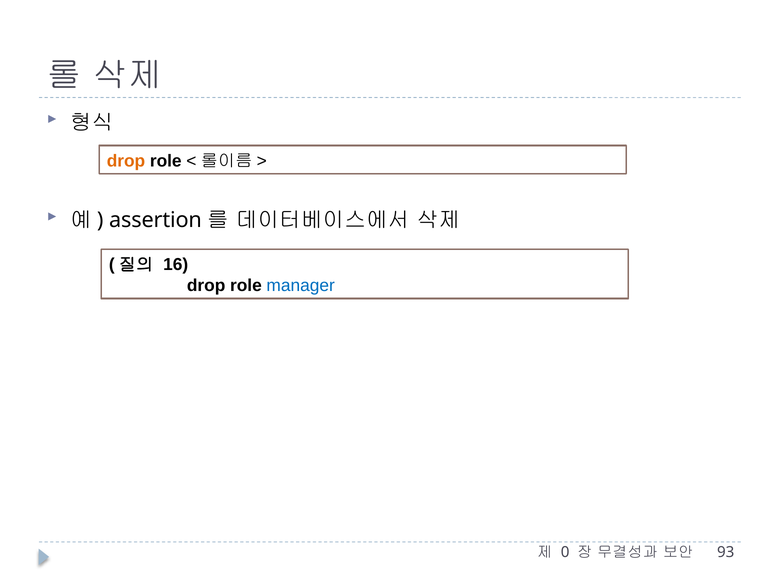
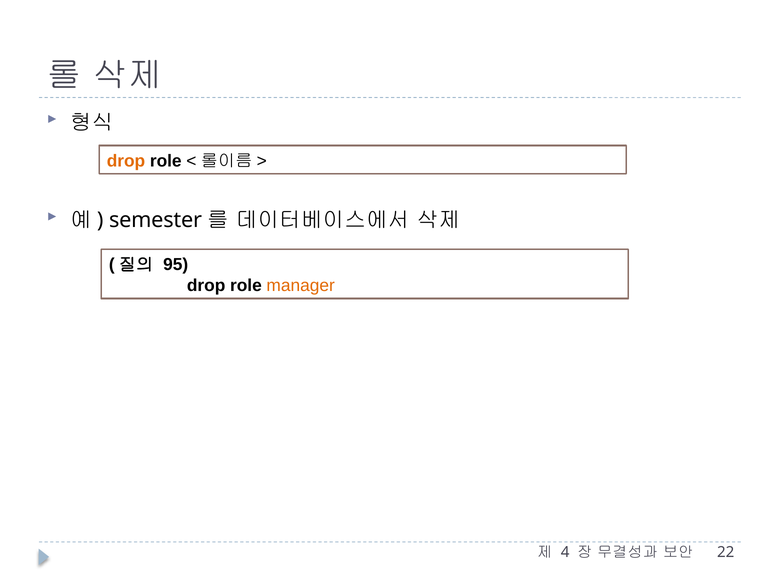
assertion: assertion -> semester (156, 220)
16: 16 -> 95 (176, 265)
manager colour: blue -> orange (301, 285)
0: 0 -> 4 (565, 552)
93: 93 -> 22 (726, 552)
